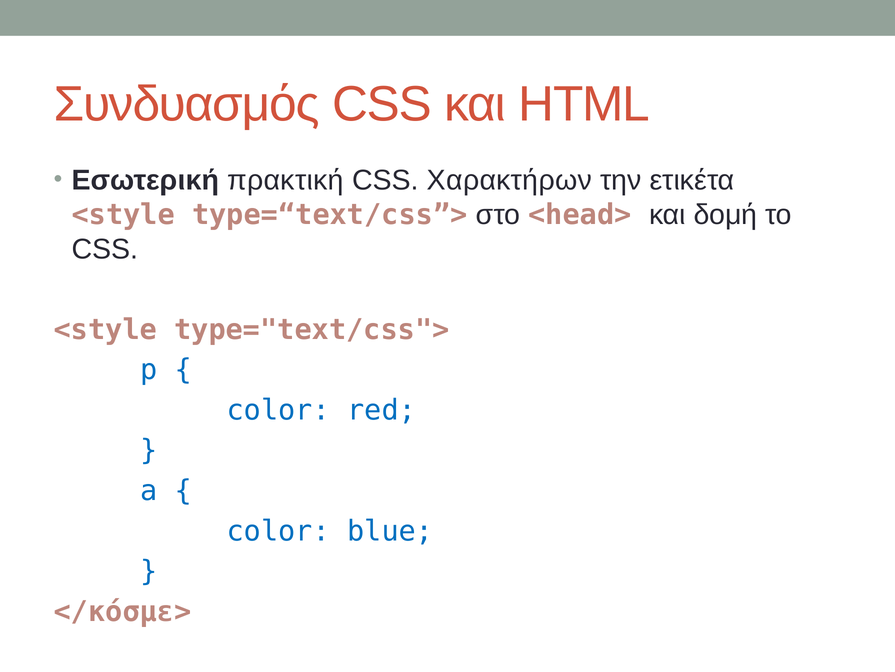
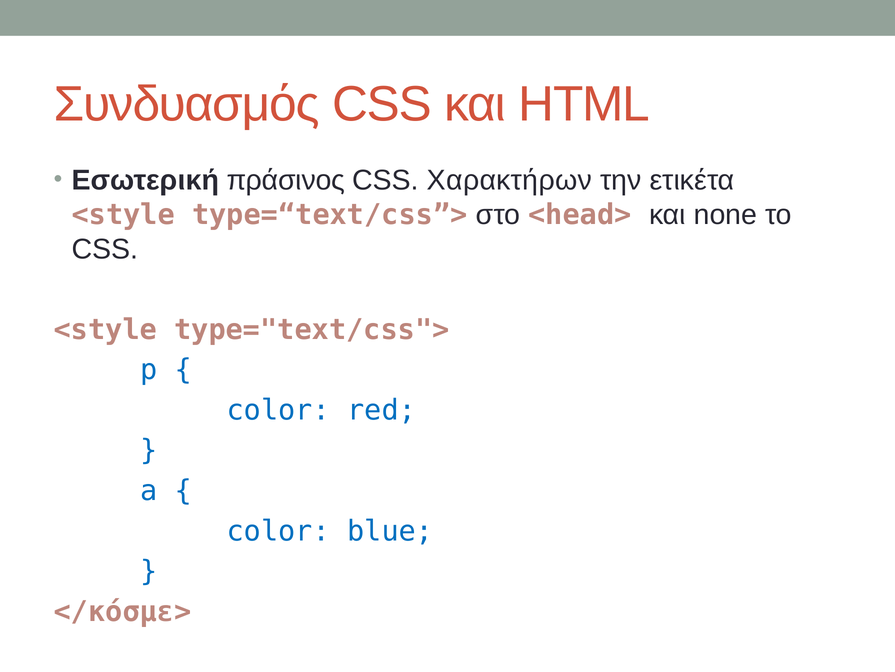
πρακτική: πρακτική -> πράσινος (286, 180)
δομή: δομή -> none (725, 215)
